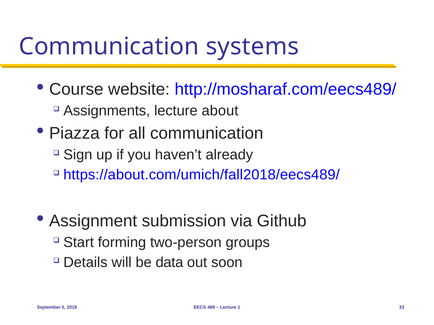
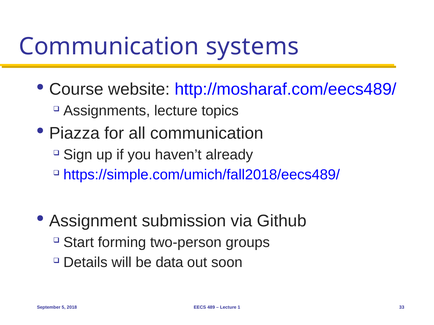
about: about -> topics (220, 111)
https://about.com/umich/fall2018/eecs489/: https://about.com/umich/fall2018/eecs489/ -> https://simple.com/umich/fall2018/eecs489/ (202, 175)
